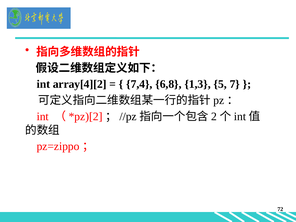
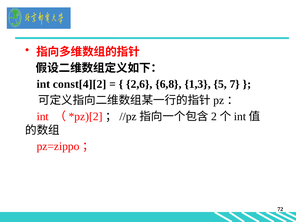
array[4][2: array[4][2 -> const[4][2 (80, 84)
7,4: 7,4 -> 2,6 (139, 84)
